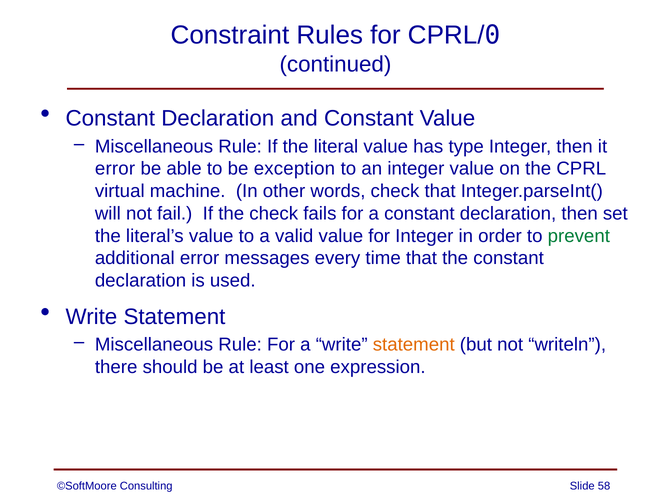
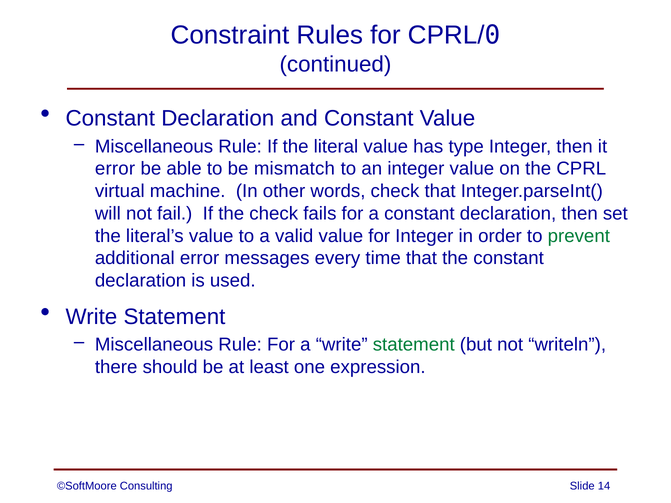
exception: exception -> mismatch (294, 169)
statement colour: orange -> green (414, 345)
58: 58 -> 14 (604, 486)
